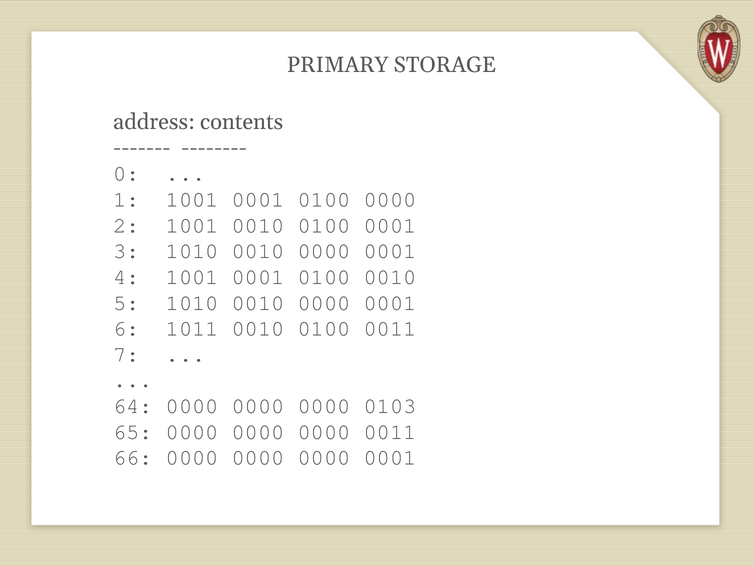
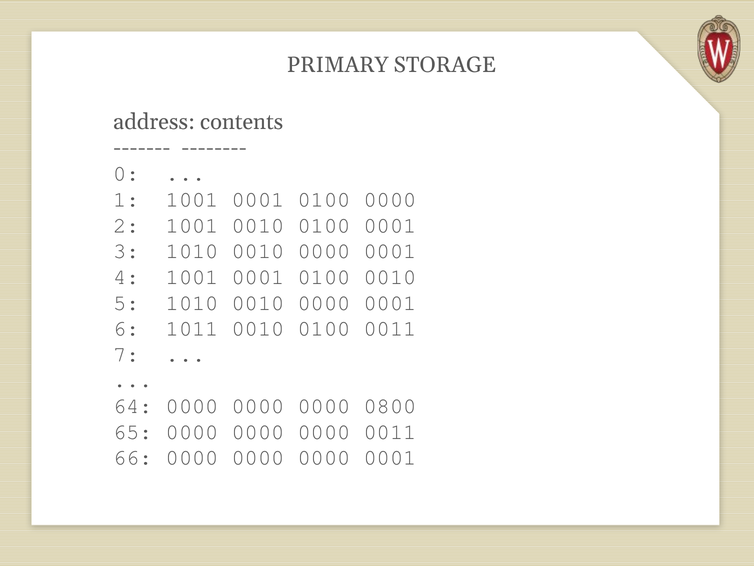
0103: 0103 -> 0800 (390, 406)
